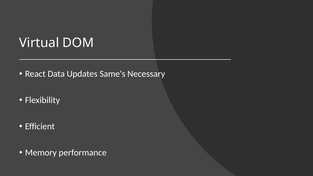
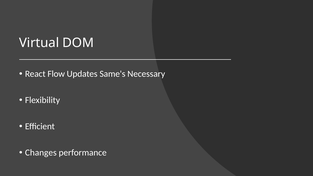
Data: Data -> Flow (56, 74)
Memory: Memory -> Changes (41, 153)
